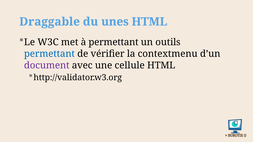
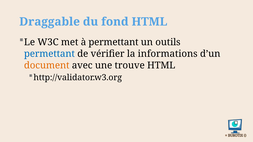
unes: unes -> fond (115, 22)
contextmenu: contextmenu -> informations (168, 54)
document colour: purple -> orange (47, 66)
cellule: cellule -> trouve (130, 66)
